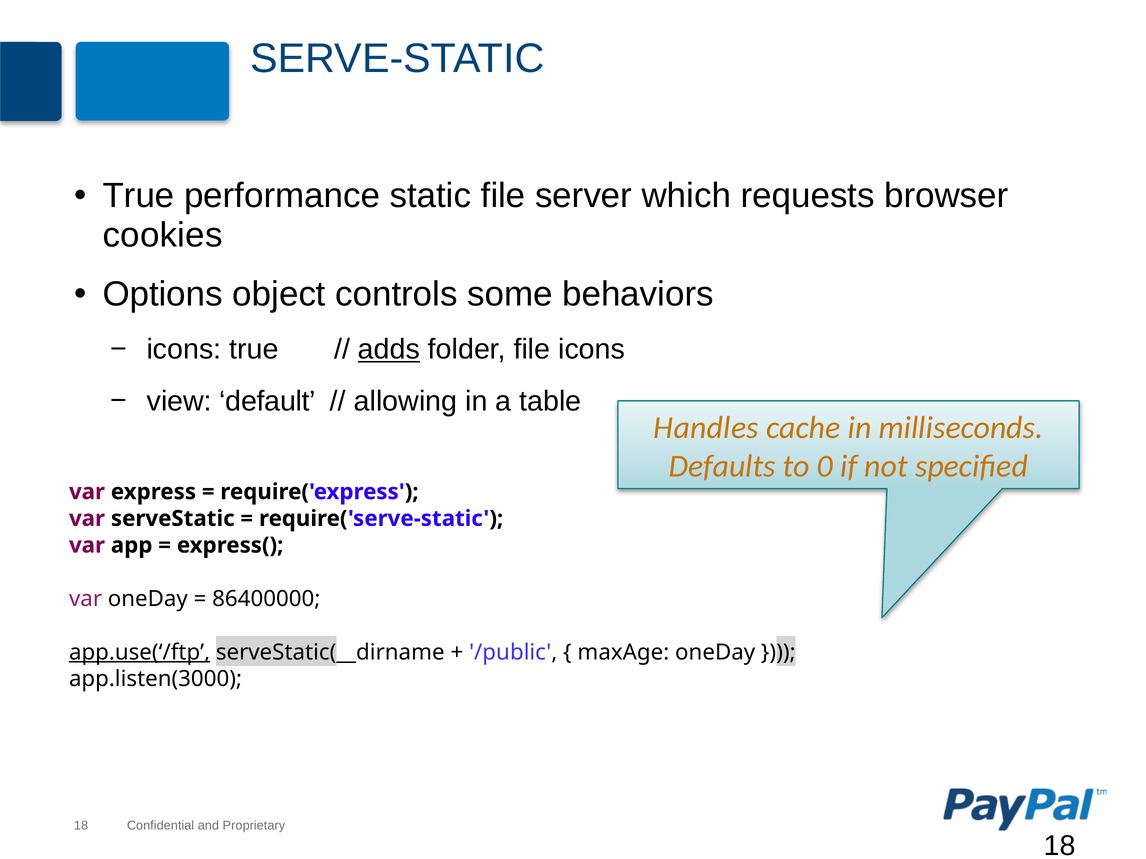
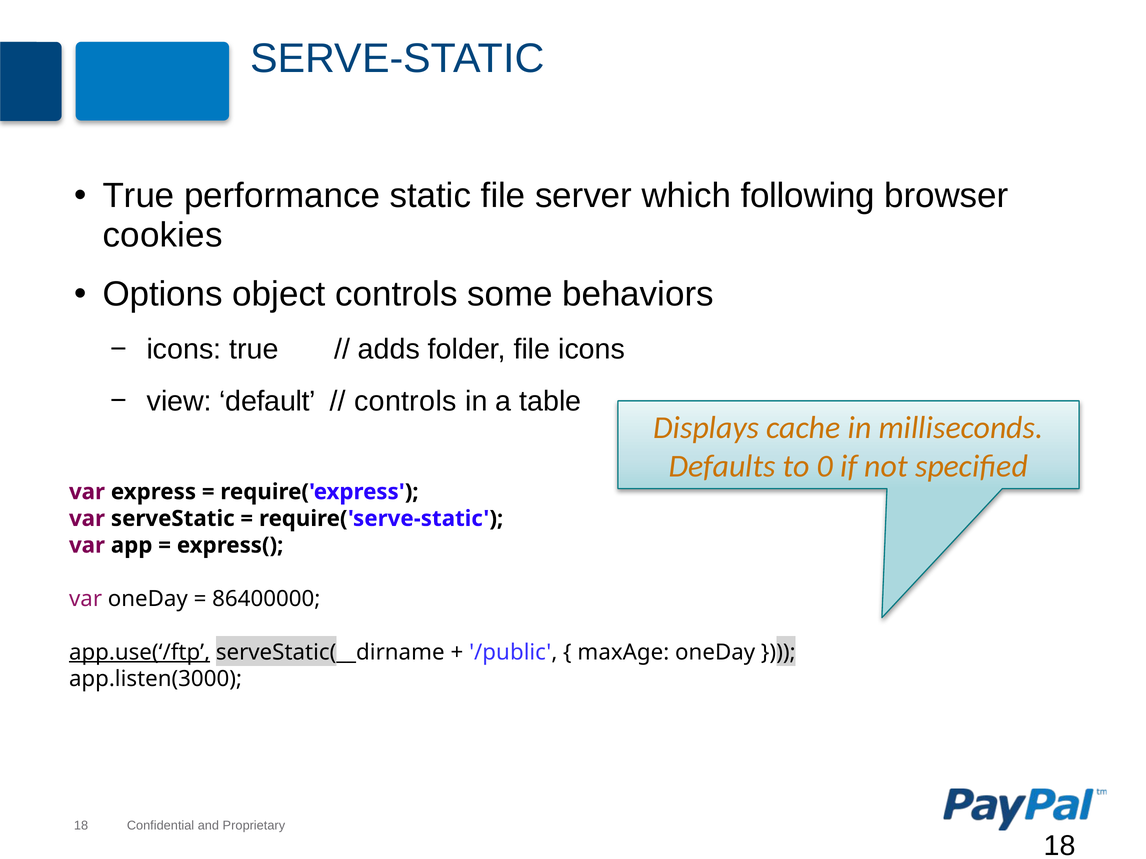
requests: requests -> following (808, 196)
adds underline: present -> none (389, 350)
allowing: allowing -> controls (405, 401)
Handles: Handles -> Displays (706, 428)
